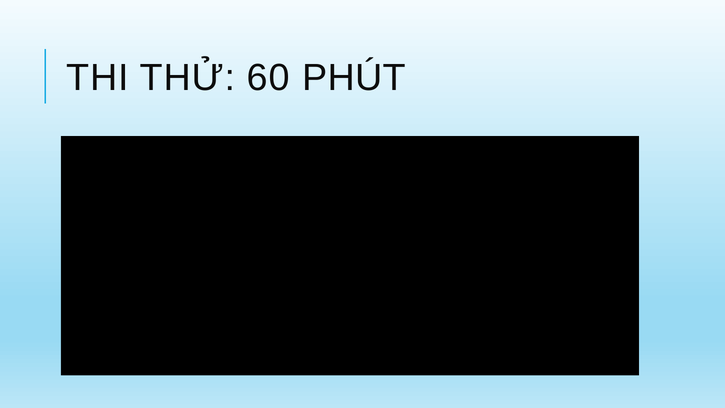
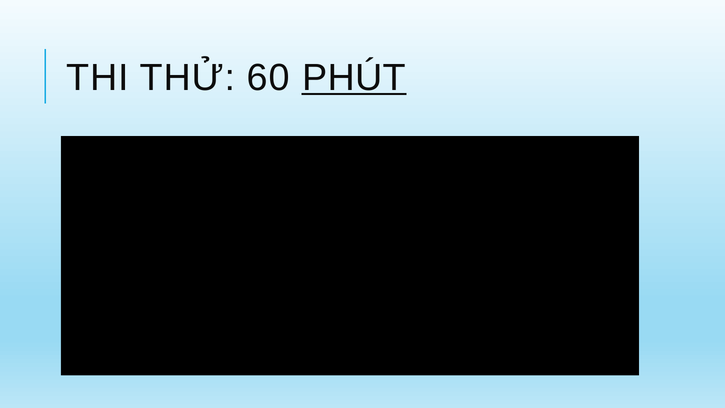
PHÚT underline: none -> present (354, 78)
